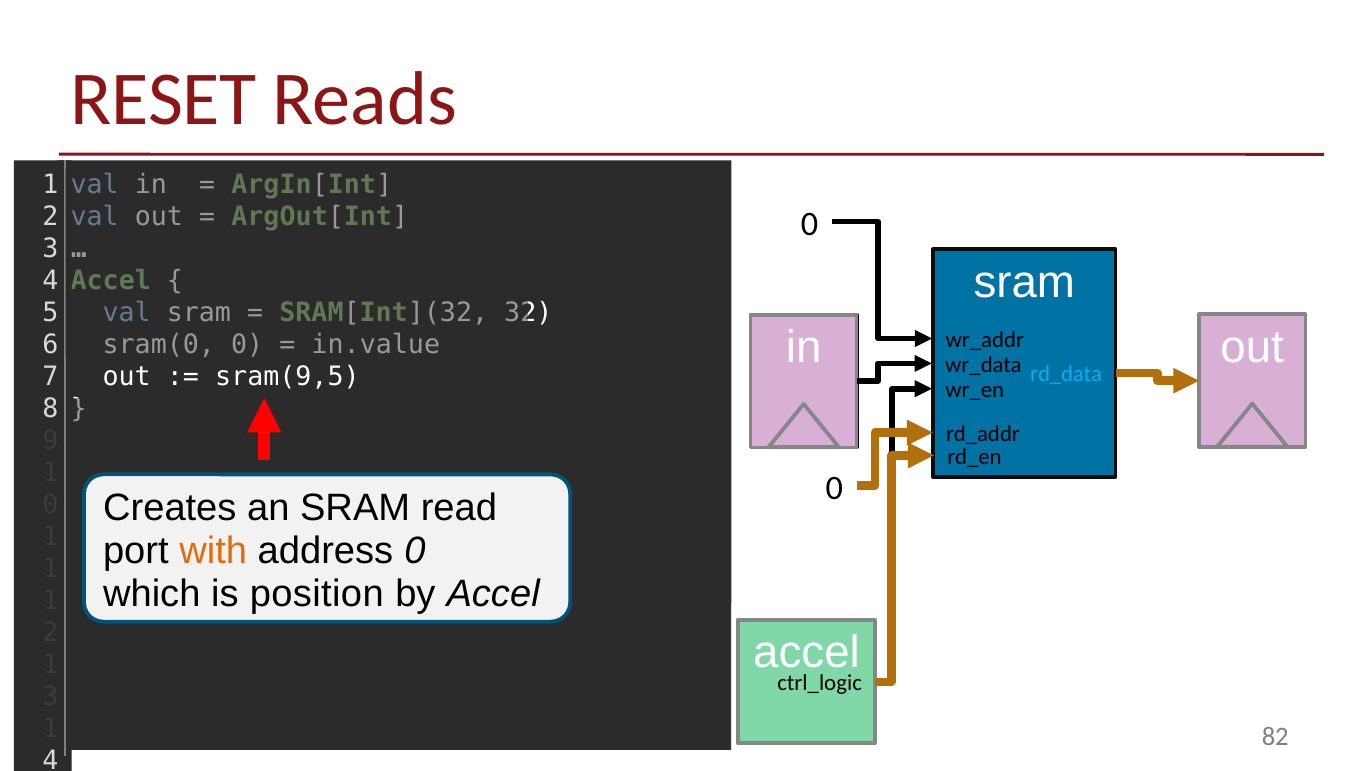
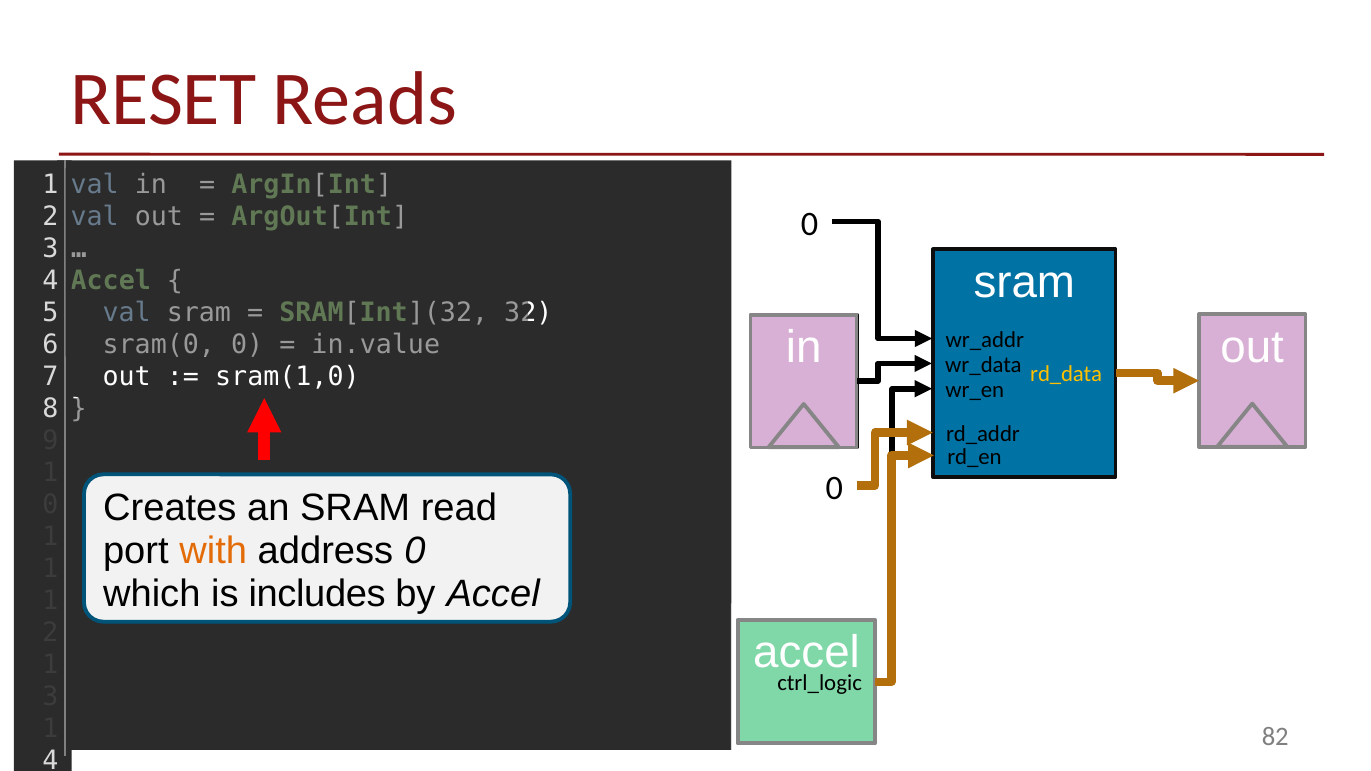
rd_data colour: light blue -> yellow (1066, 375)
sram(9,5: sram(9,5 -> sram(1,0 (287, 377)
position: position -> includes (317, 594)
